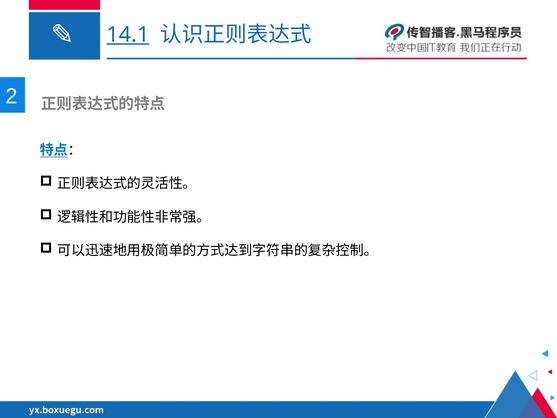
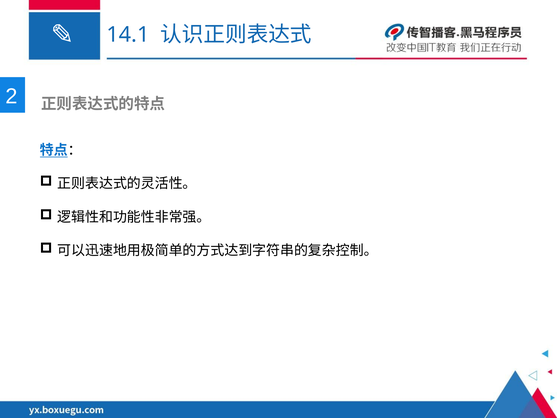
14.1 underline: present -> none (128, 35)
